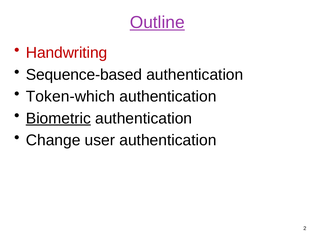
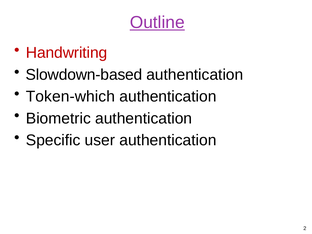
Sequence-based: Sequence-based -> Slowdown-based (84, 75)
Biometric underline: present -> none (58, 118)
Change: Change -> Specific (53, 140)
